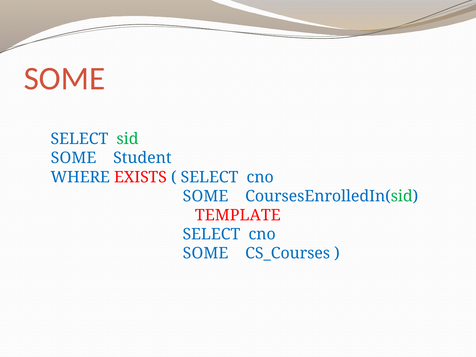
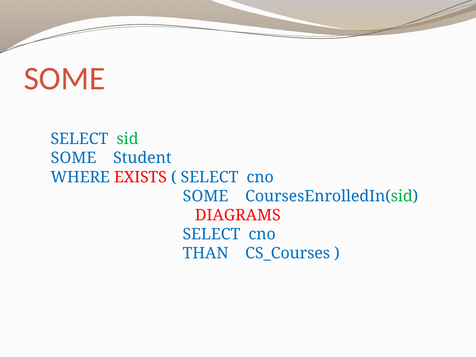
TEMPLATE: TEMPLATE -> DIAGRAMS (238, 215)
SOME: SOME -> THAN (206, 253)
